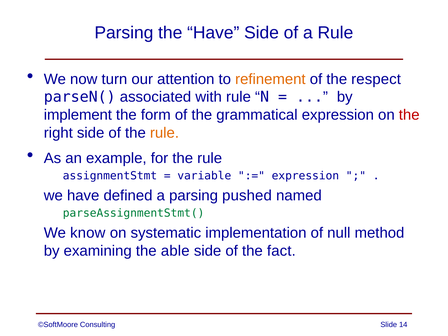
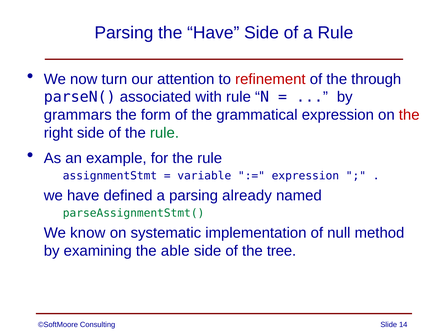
refinement colour: orange -> red (270, 79)
respect: respect -> through (376, 79)
implement: implement -> grammars (78, 115)
rule colour: orange -> green (164, 133)
pushed: pushed -> already (247, 196)
fact: fact -> tree (282, 251)
